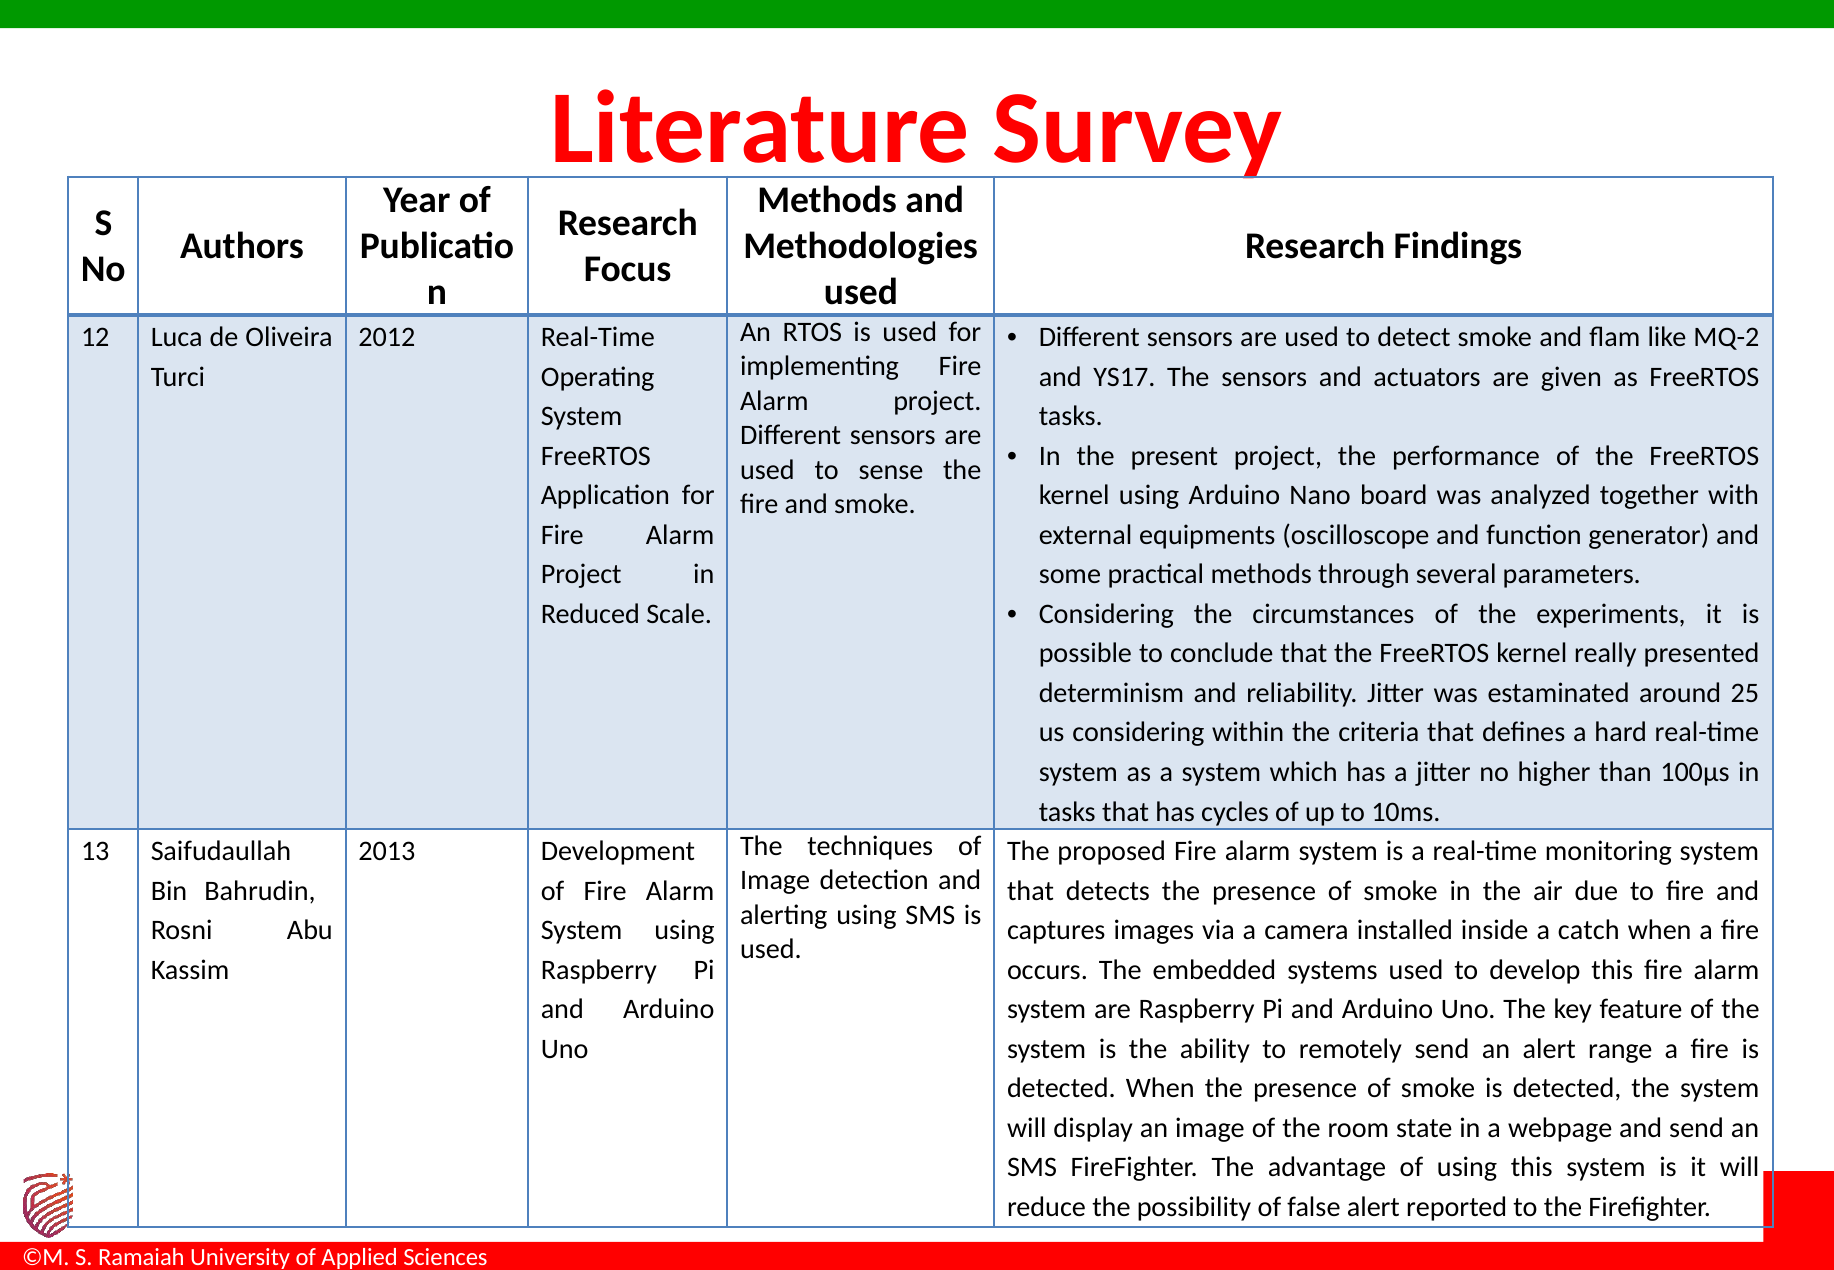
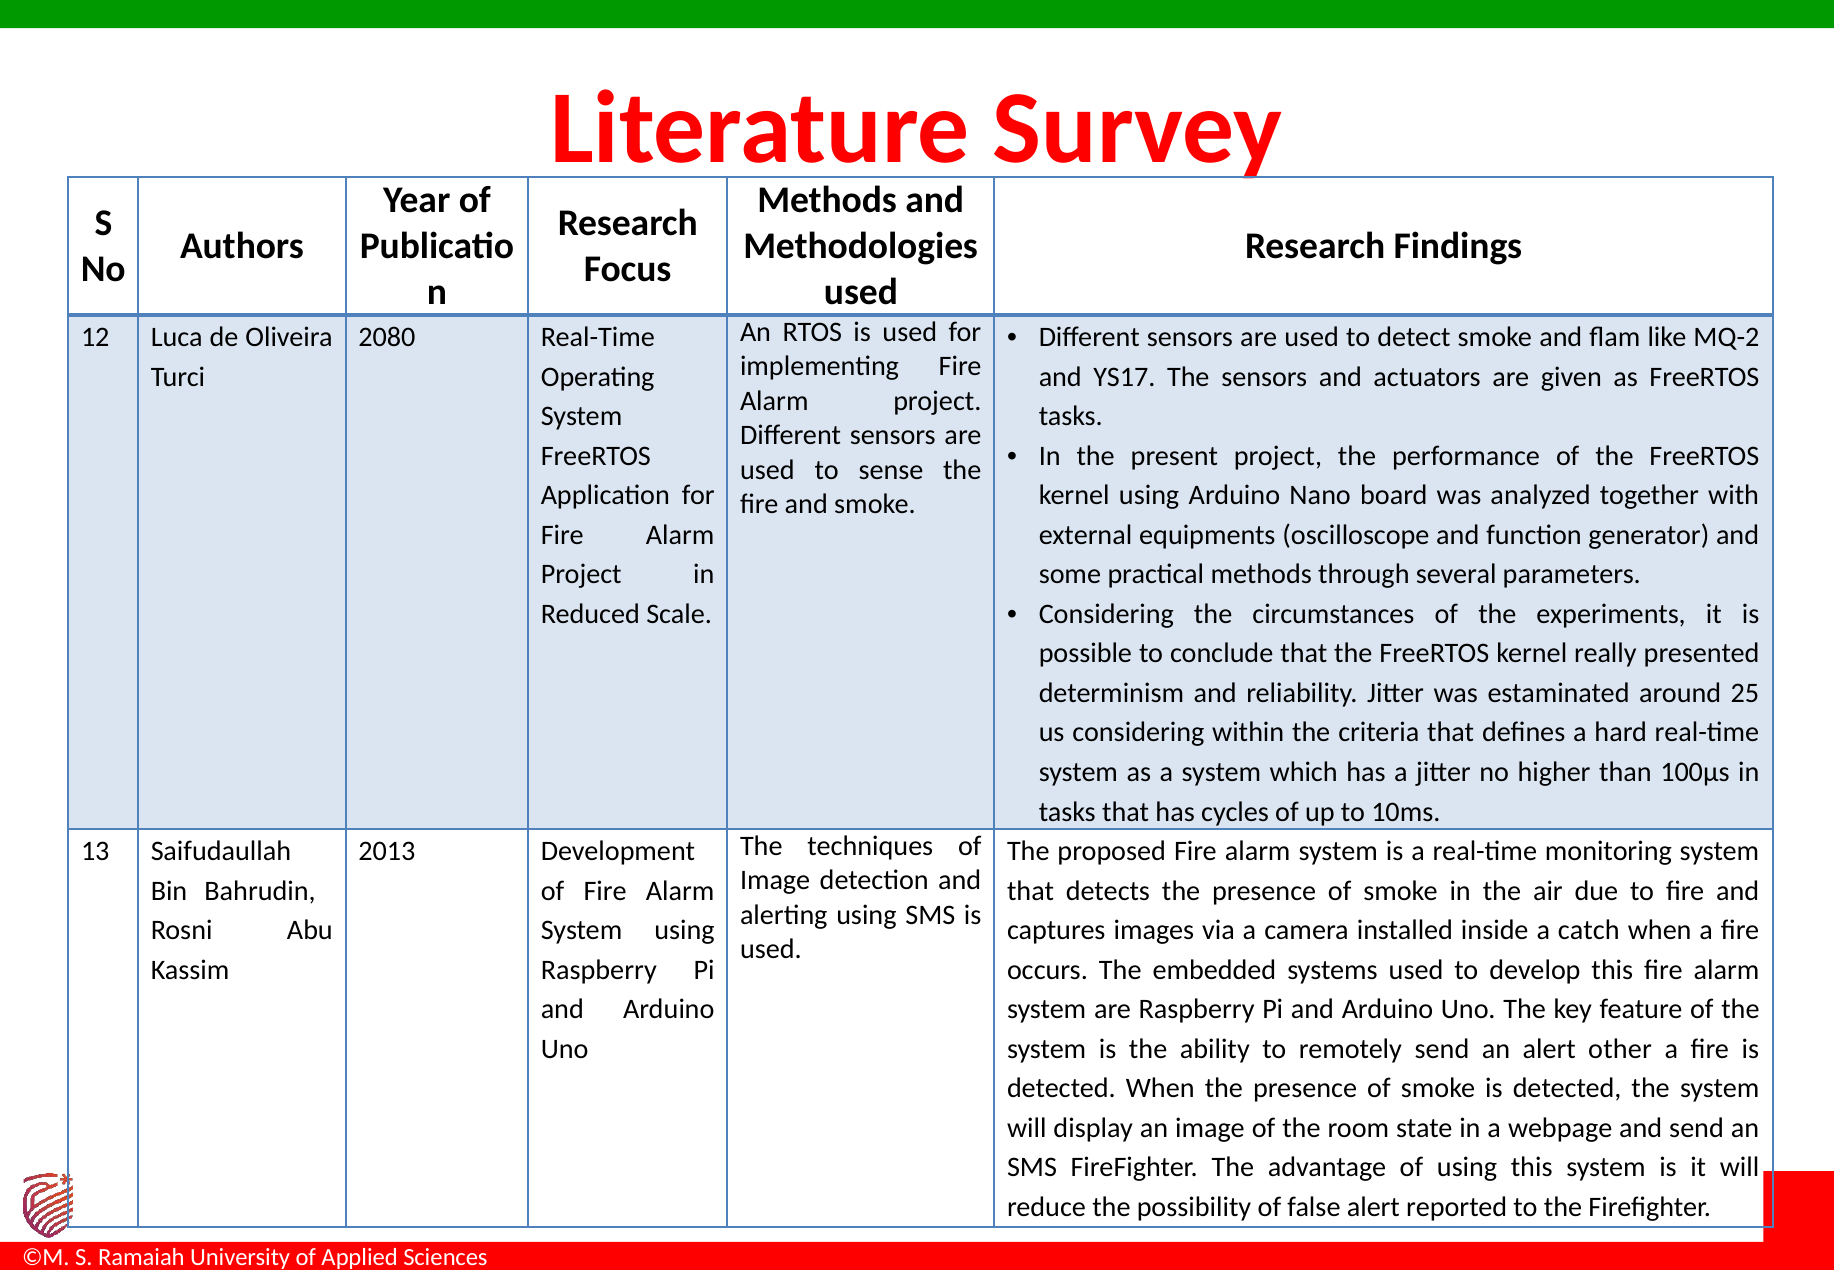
2012: 2012 -> 2080 (387, 337)
range: range -> other (1620, 1049)
